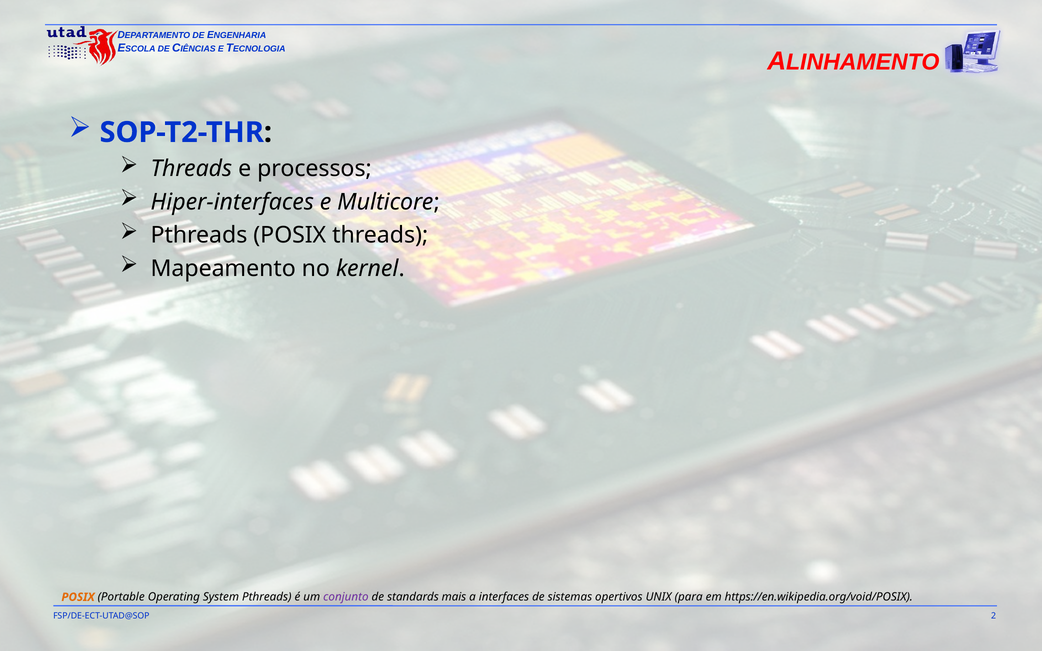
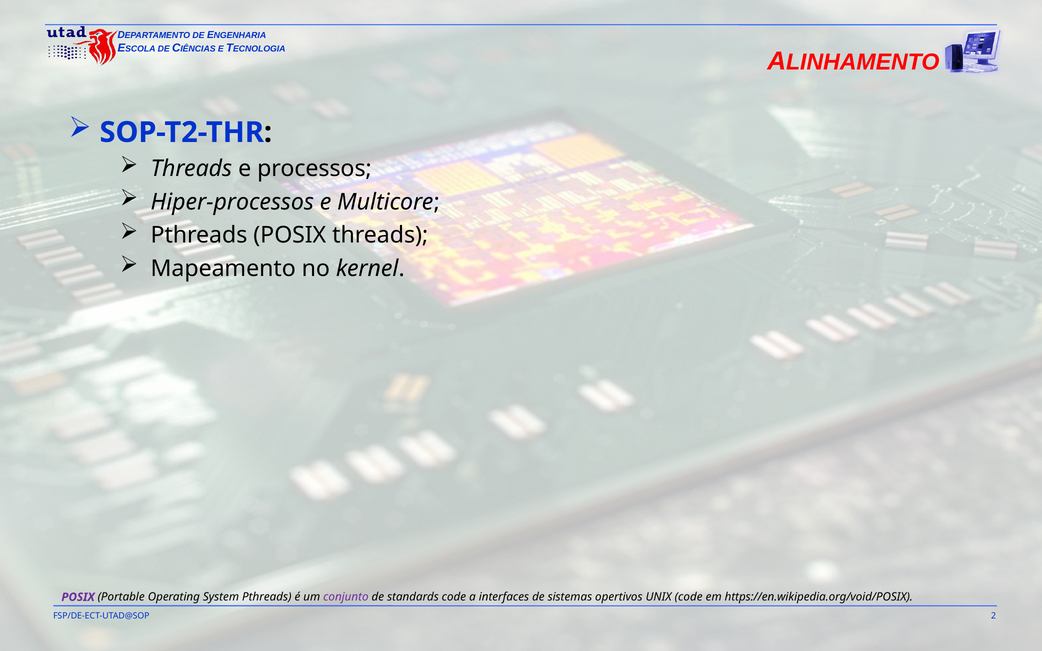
Hiper-interfaces: Hiper-interfaces -> Hiper-processos (232, 202)
POSIX colour: orange -> purple (78, 597)
standards mais: mais -> code (454, 597)
UNIX para: para -> code (689, 597)
